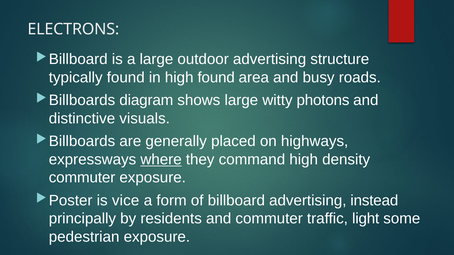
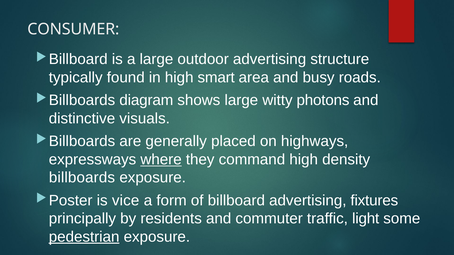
ELECTRONS: ELECTRONS -> CONSUMER (73, 29)
high found: found -> smart (216, 78)
commuter: commuter -> billboards (82, 178)
instead: instead -> fixtures (374, 201)
pedestrian underline: none -> present (84, 237)
